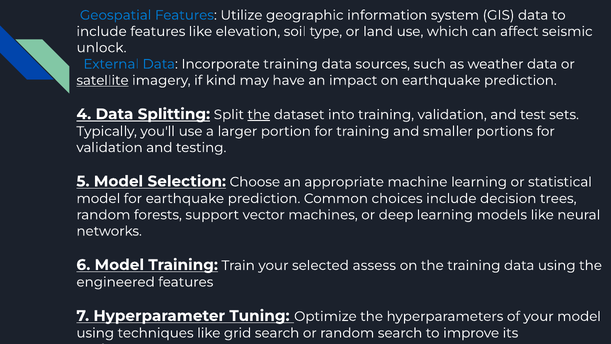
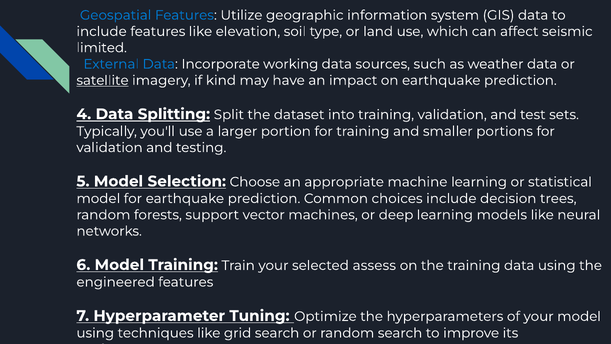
unlock: unlock -> limited (102, 48)
Incorporate training: training -> working (291, 64)
the underline: present -> none (259, 115)
